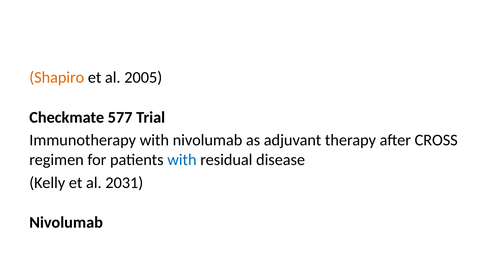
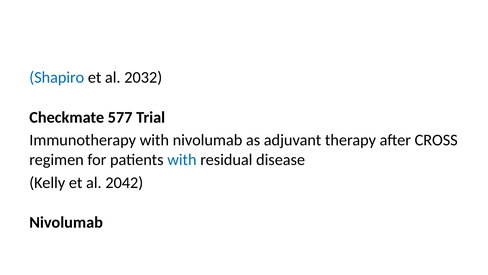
Shapiro colour: orange -> blue (57, 77)
2005: 2005 -> 2032 (143, 77)
2031: 2031 -> 2042 (124, 182)
